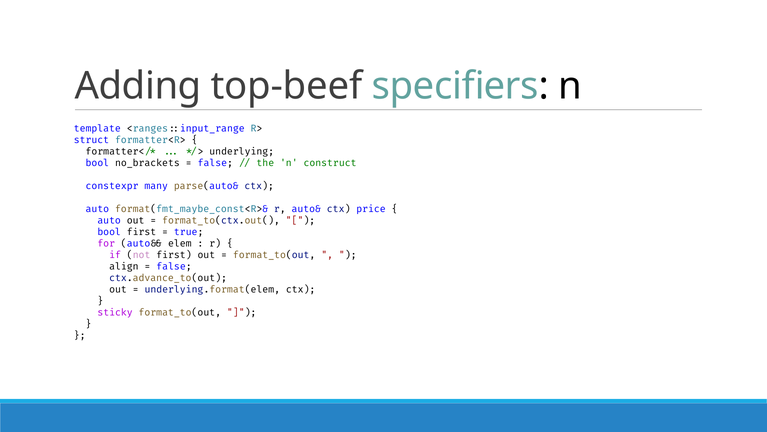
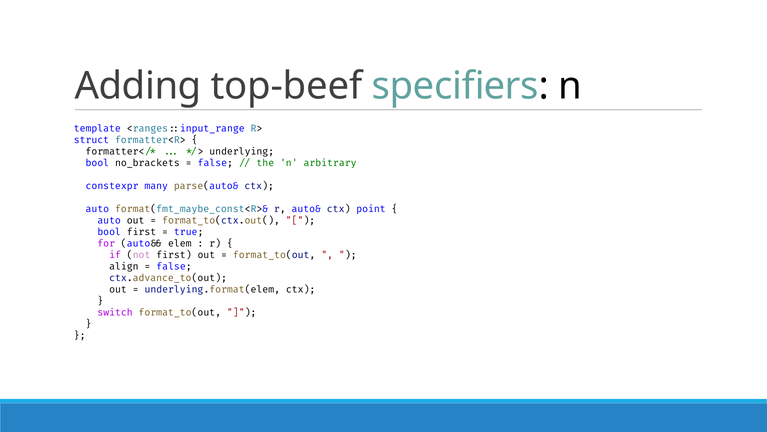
construct: construct -> arbitrary (330, 163)
price: price -> point (371, 209)
sticky: sticky -> switch (115, 312)
